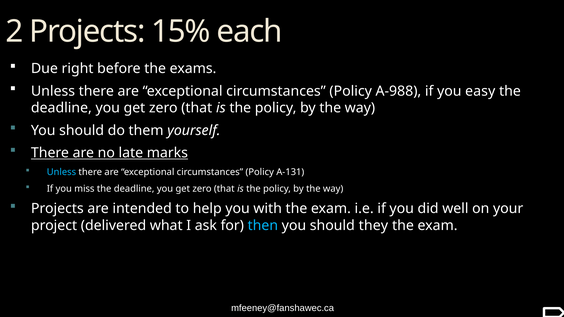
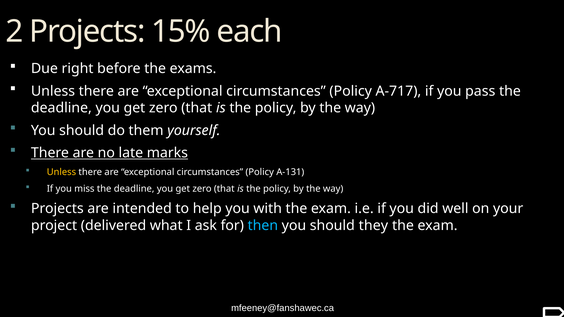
A-988: A-988 -> A-717 (398, 91)
easy: easy -> pass (480, 91)
Unless colour: light blue -> yellow (61, 172)
